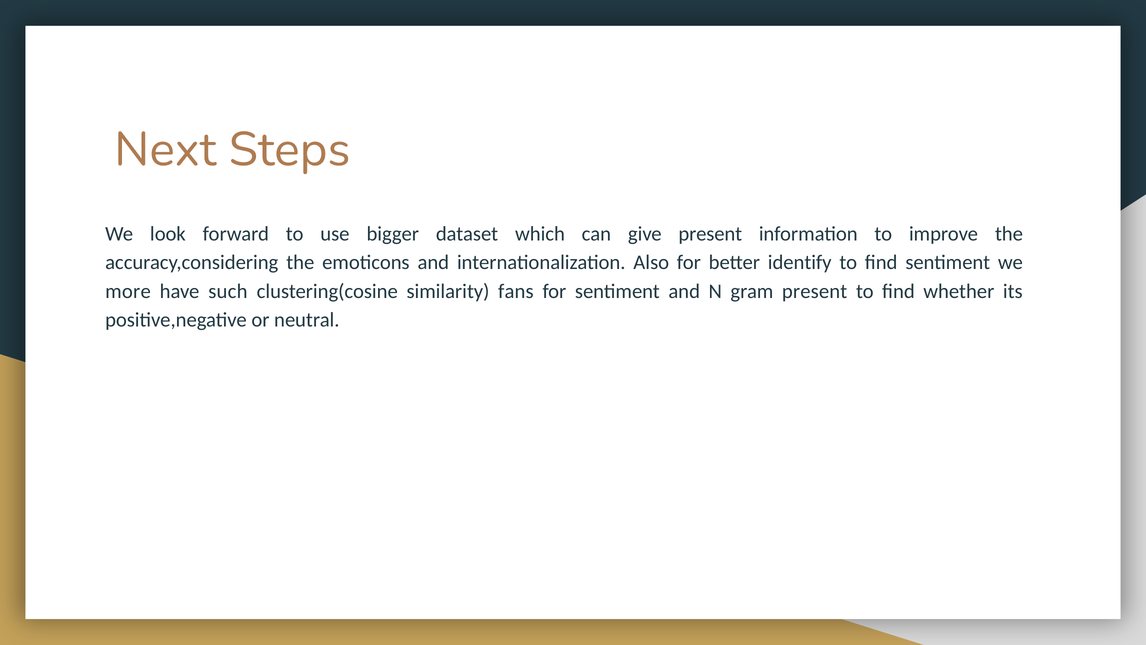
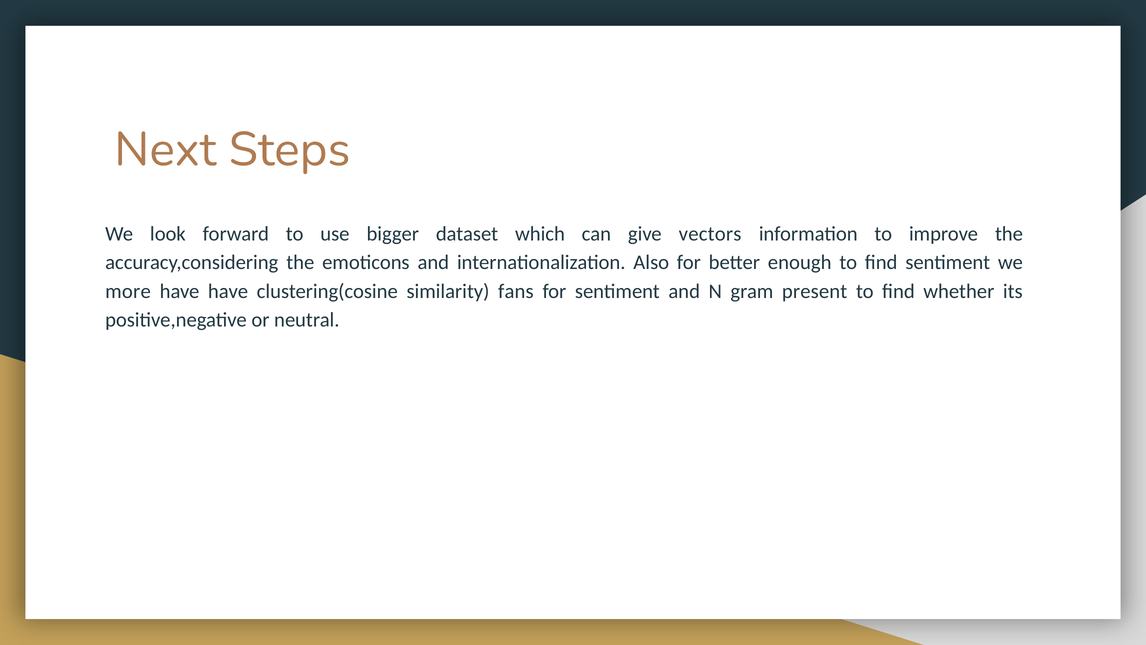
give present: present -> vectors (710, 234)
identify: identify -> enough (800, 262)
have such: such -> have (228, 291)
